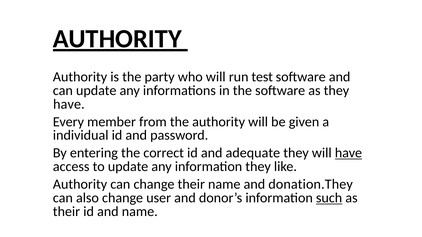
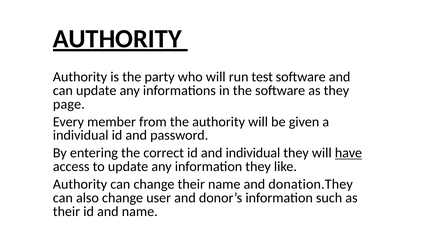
have: have -> page (69, 104)
and adequate: adequate -> individual (253, 153)
such underline: present -> none (329, 198)
